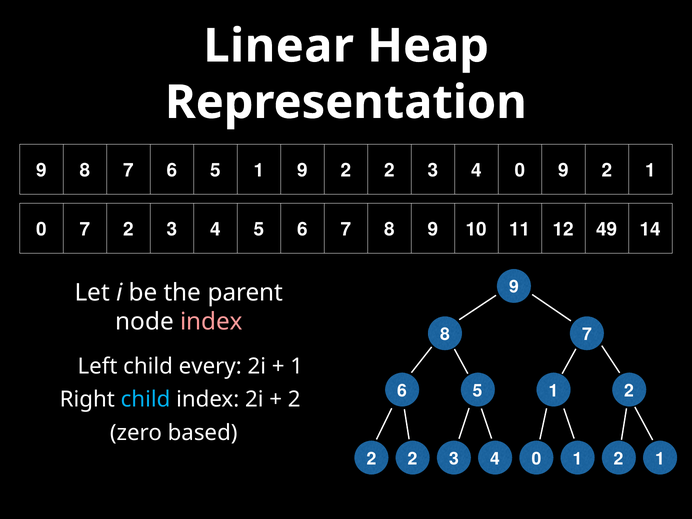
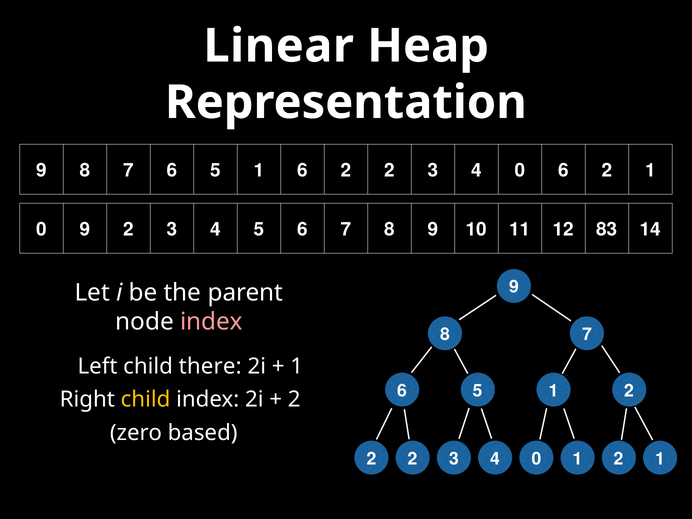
1 9: 9 -> 6 (302, 171)
0 9: 9 -> 6 (563, 171)
0 7: 7 -> 9 (85, 230)
49: 49 -> 83 (607, 230)
every: every -> there (210, 366)
child colour: light blue -> yellow (145, 399)
